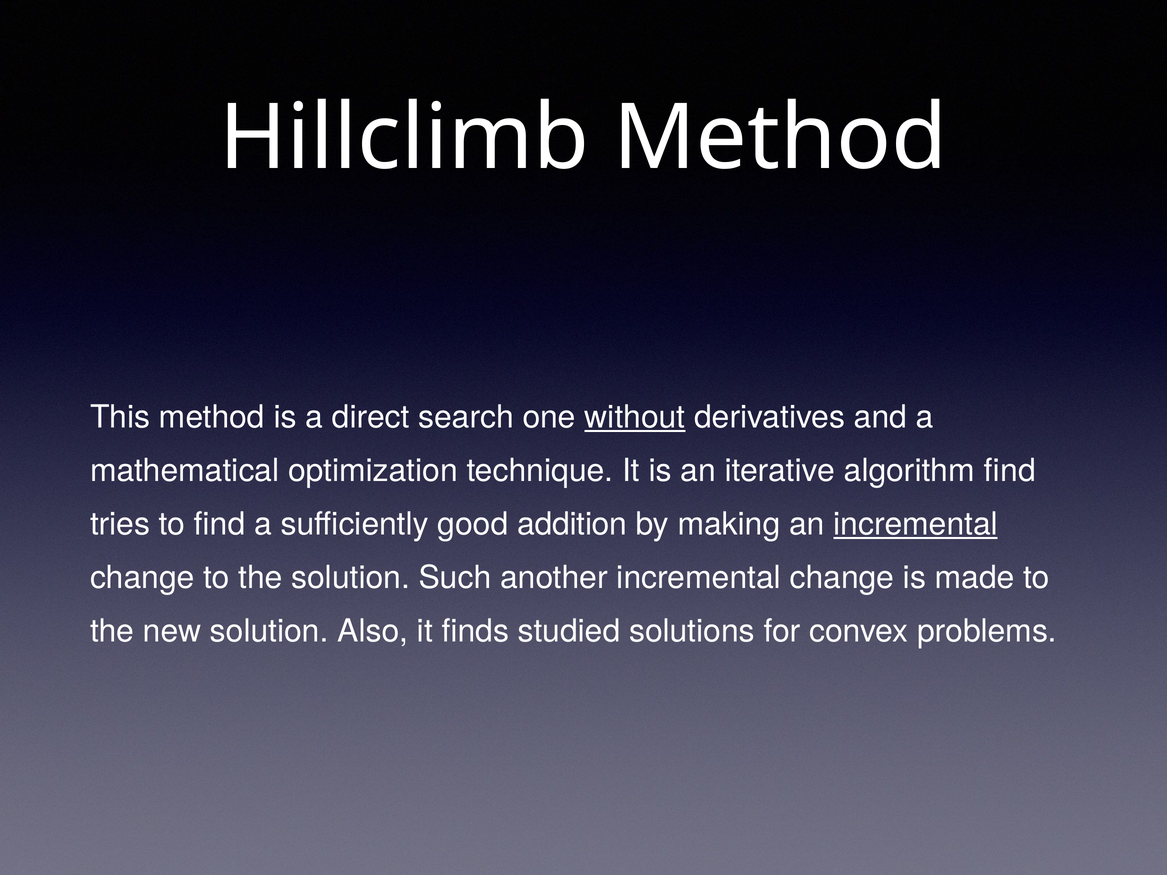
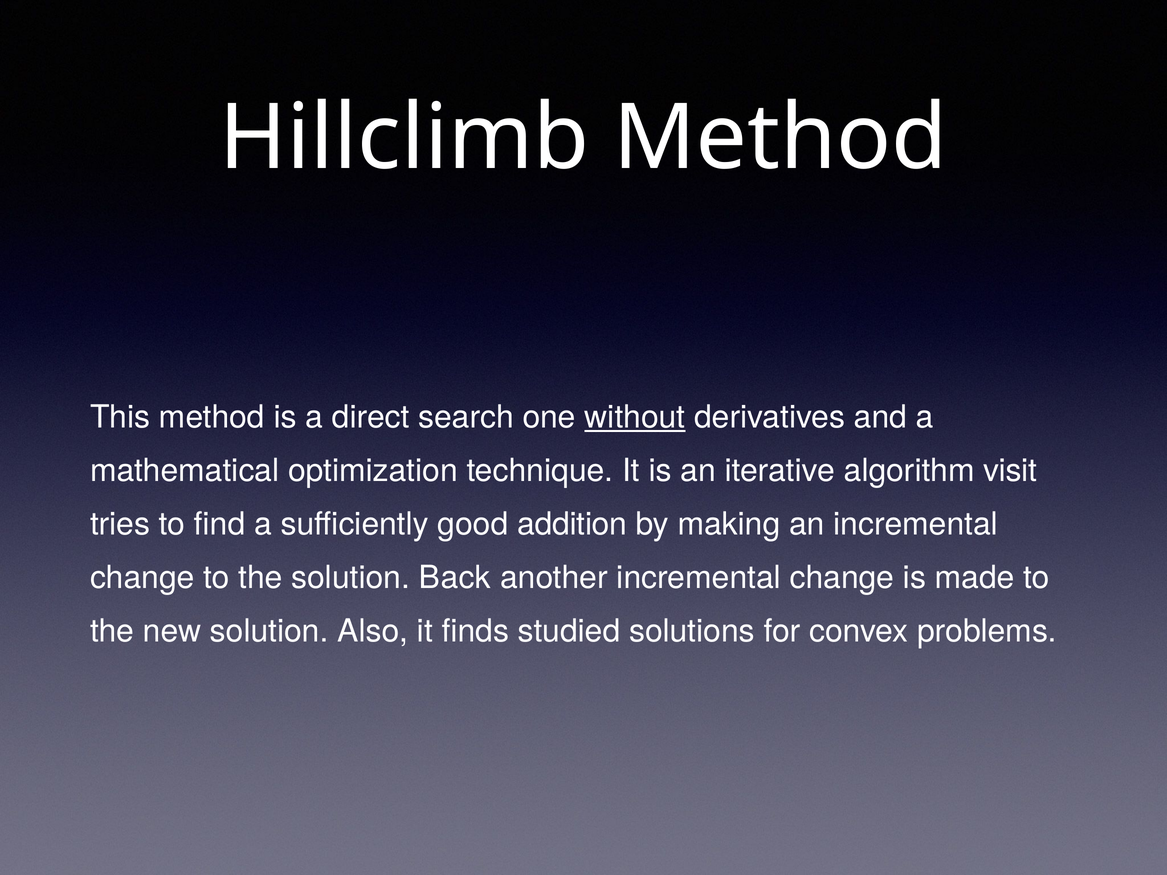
algorithm find: find -> visit (1010, 471)
incremental underline: present -> none (916, 524)
Such: Such -> Back (455, 578)
